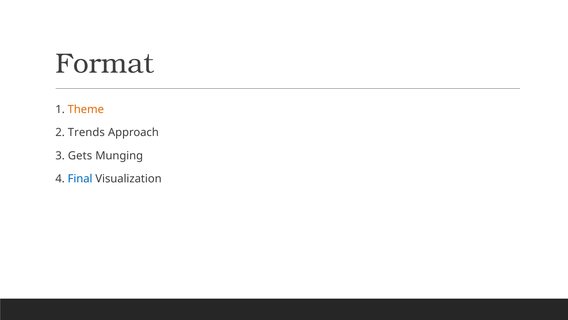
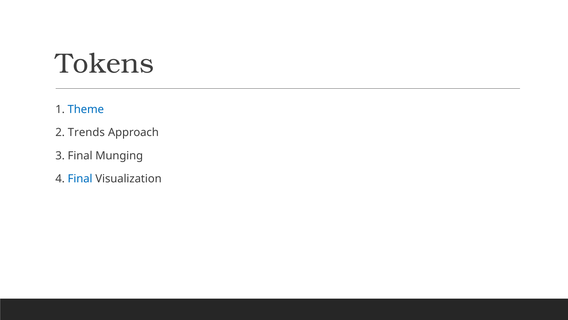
Format: Format -> Tokens (105, 64)
Theme colour: orange -> blue (86, 109)
3 Gets: Gets -> Final (80, 155)
